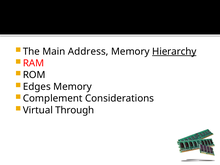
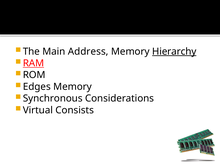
RAM underline: none -> present (33, 63)
Complement: Complement -> Synchronous (53, 98)
Through: Through -> Consists (75, 110)
